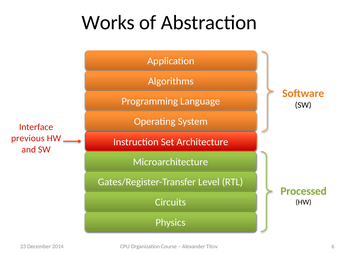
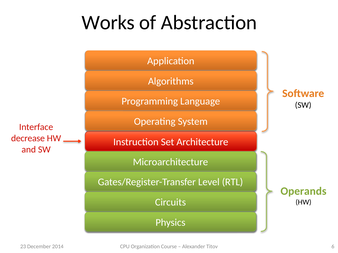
previous: previous -> decrease (28, 139)
Processed: Processed -> Operands (303, 191)
